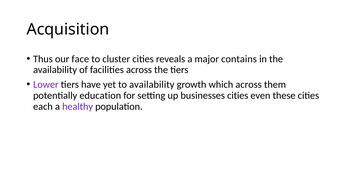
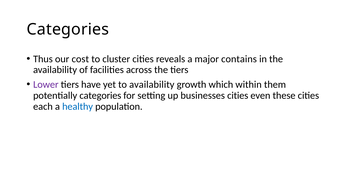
Acquisition: Acquisition -> Categories (68, 29)
face: face -> cost (80, 59)
which across: across -> within (249, 85)
potentially education: education -> categories (100, 96)
healthy colour: purple -> blue (78, 107)
